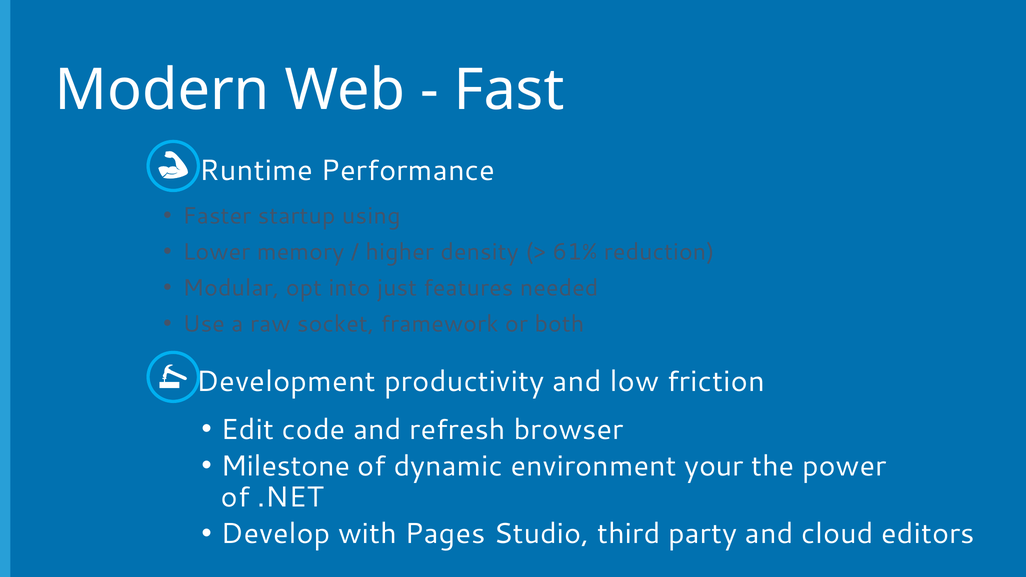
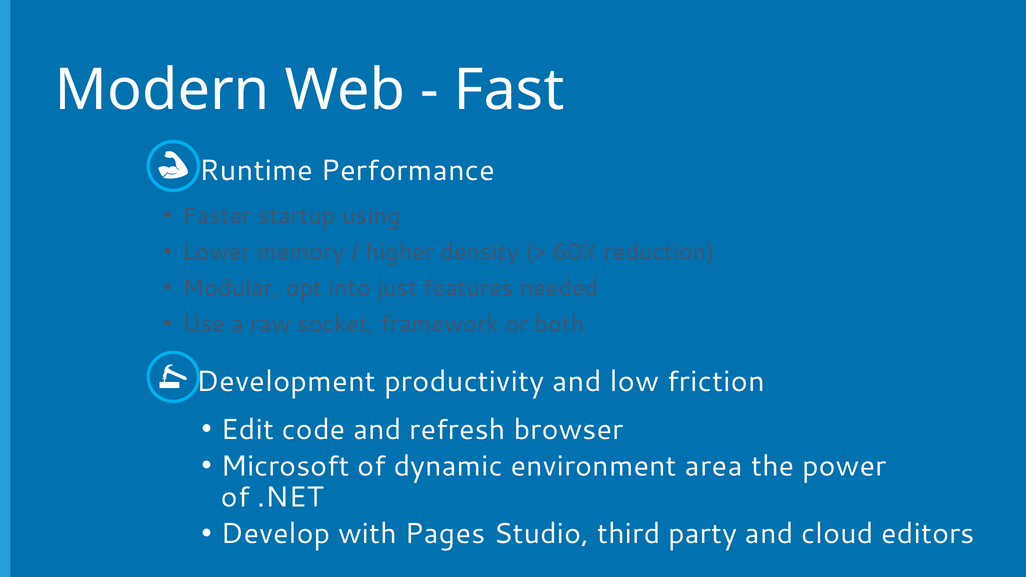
61%: 61% -> 60% (575, 252)
Milestone: Milestone -> Microsoft (285, 466)
your: your -> area (714, 466)
